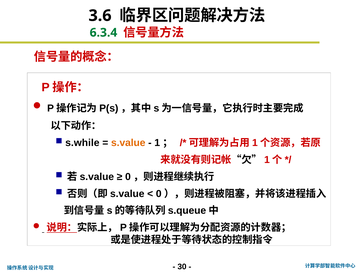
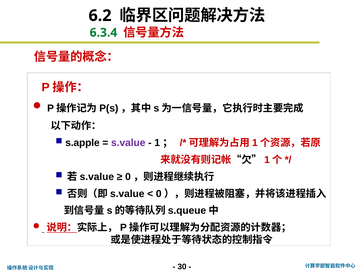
3.6: 3.6 -> 6.2 (100, 16)
s.while: s.while -> s.apple (82, 143)
s.value colour: orange -> purple (128, 143)
